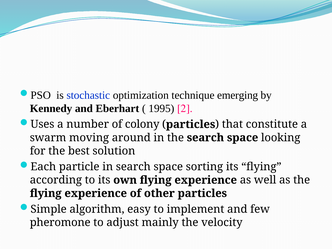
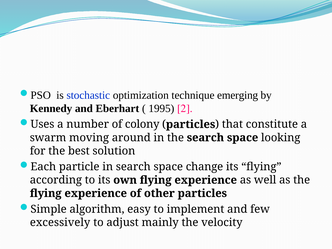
sorting: sorting -> change (205, 167)
pheromone: pheromone -> excessively (60, 222)
